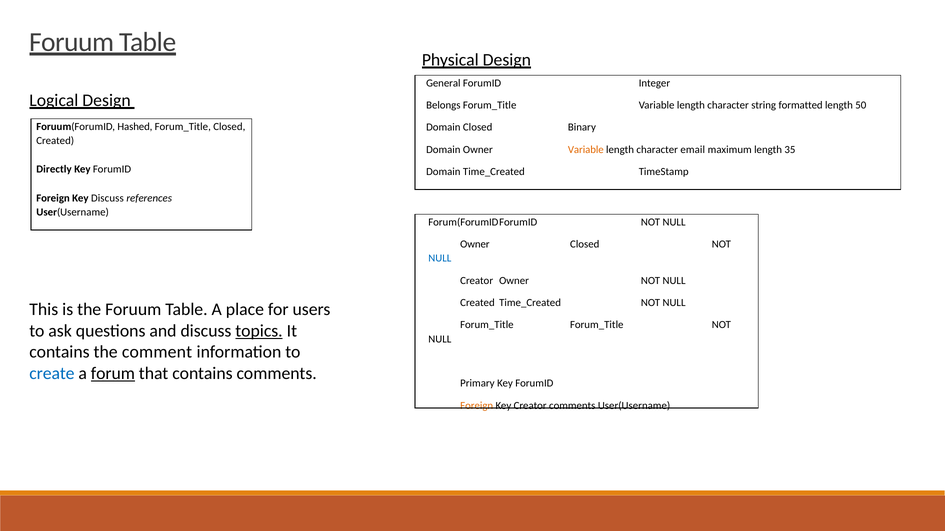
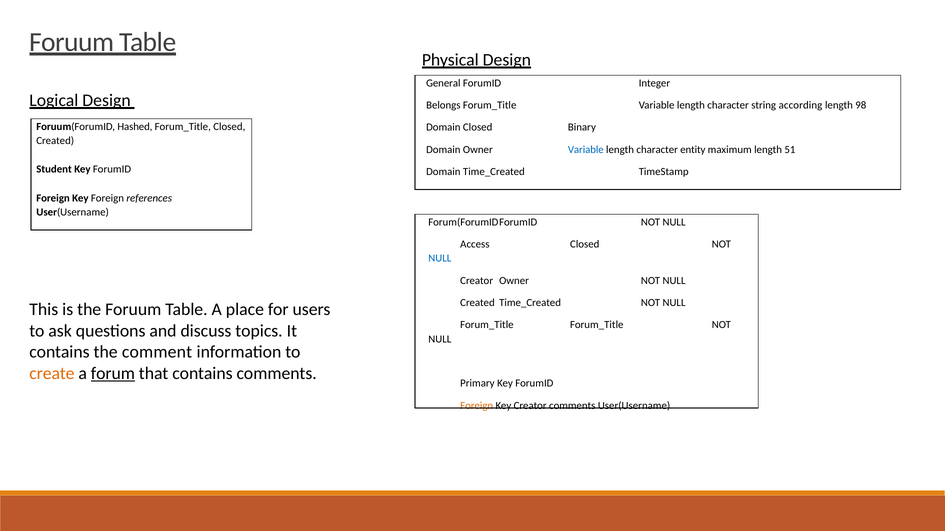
formatted: formatted -> according (801, 105)
50: 50 -> 98 (861, 105)
Variable colour: orange -> blue (586, 150)
email: email -> entity (693, 150)
35: 35 -> 51 (790, 150)
Directly: Directly -> Student (54, 170)
Key Discuss: Discuss -> Foreign (107, 198)
Owner: Owner -> Access (475, 244)
topics underline: present -> none (259, 331)
create colour: blue -> orange (52, 374)
